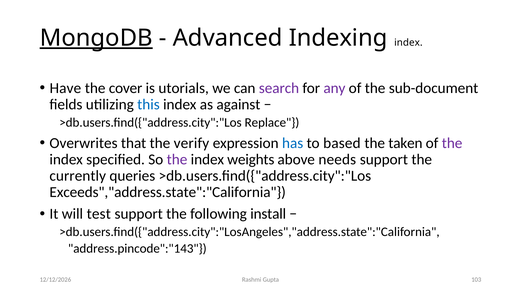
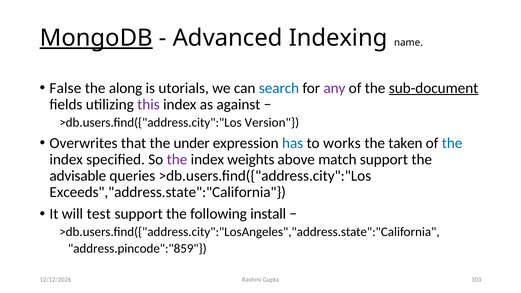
Indexing index: index -> name (408, 43)
Have: Have -> False (65, 88)
cover: cover -> along (126, 88)
search colour: purple -> blue (279, 88)
sub-document underline: none -> present (434, 88)
this colour: blue -> purple (148, 104)
Replace: Replace -> Version (272, 122)
verify: verify -> under (192, 143)
based: based -> works (342, 143)
the colour: purple -> blue (452, 143)
needs: needs -> match (337, 159)
currently: currently -> advisable (78, 176)
address.pincode":"143: address.pincode":"143 -> address.pincode":"859 (137, 249)
